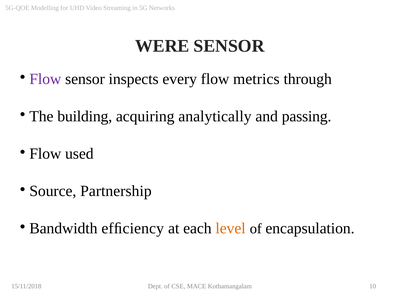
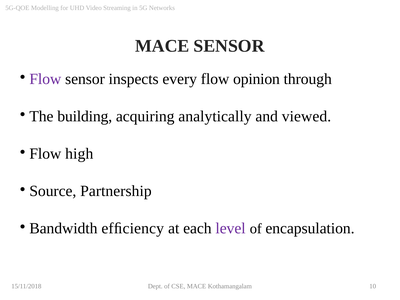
WERE: WERE -> MACE (162, 46)
metrics: metrics -> opinion (256, 79)
passing: passing -> viewed (306, 116)
used: used -> high (79, 154)
level colour: orange -> purple (231, 228)
